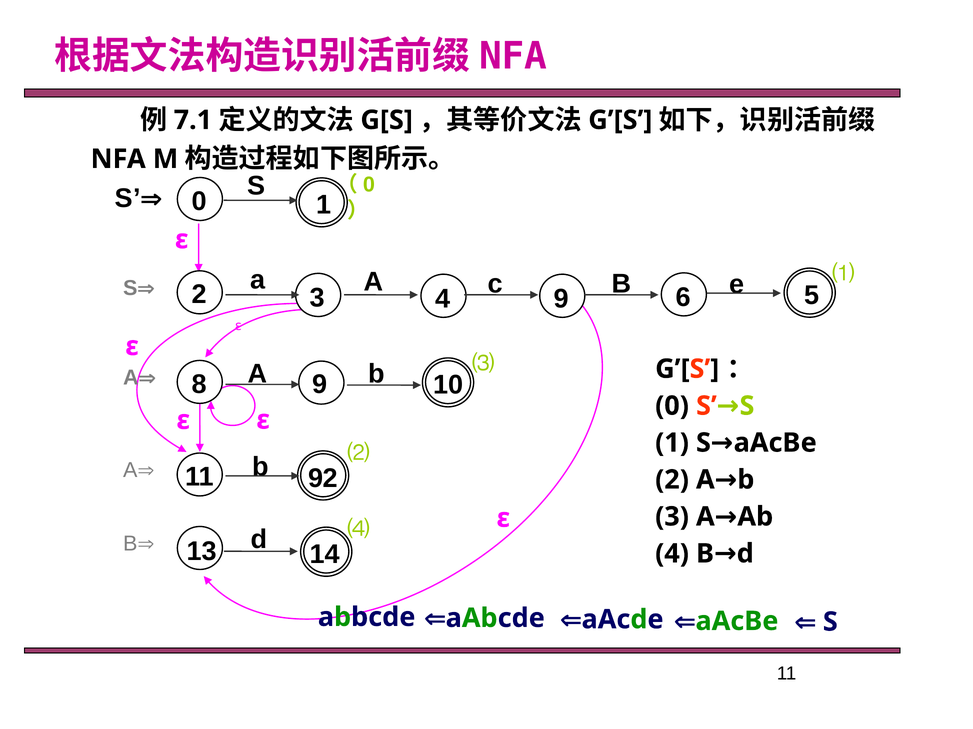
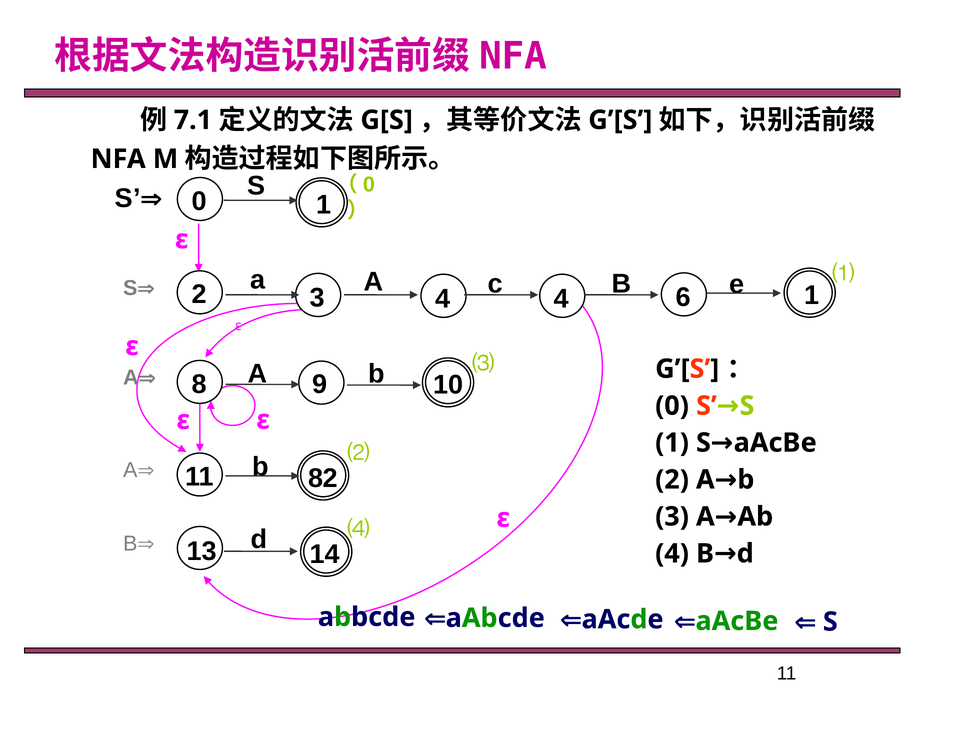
4 9: 9 -> 4 (561, 299)
6 5: 5 -> 1 (812, 296)
92: 92 -> 82 (323, 479)
